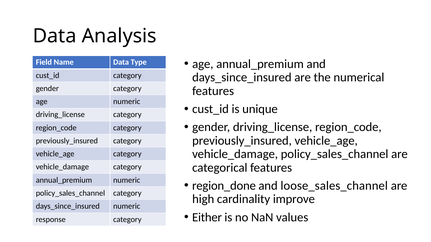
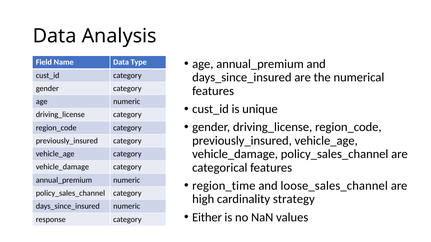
region_done: region_done -> region_time (224, 186)
improve: improve -> strategy (294, 200)
